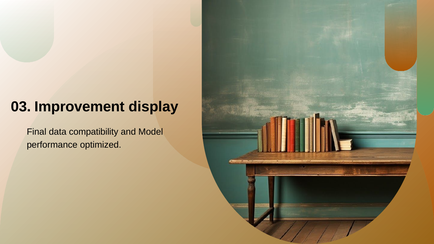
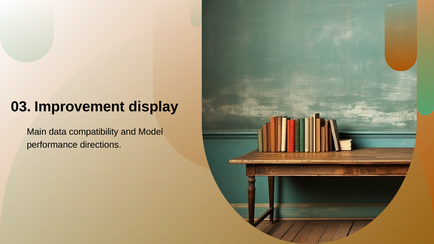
Final: Final -> Main (37, 132)
optimized: optimized -> directions (101, 145)
